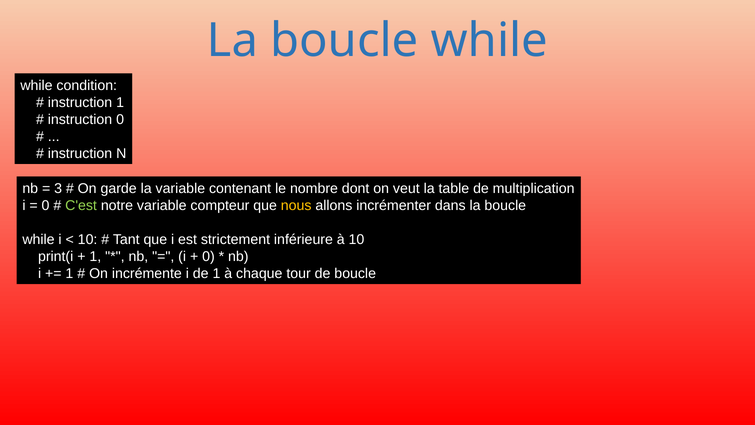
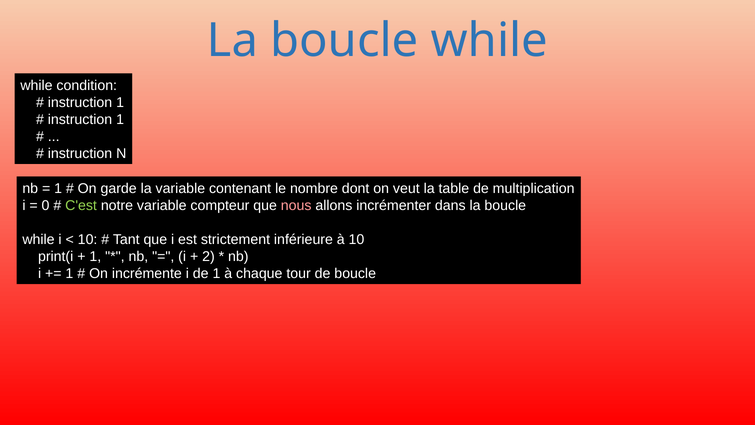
0: 0 -> 1 (120, 120)
3: 3 -> 1 (58, 189)
nous colour: yellow -> pink (296, 206)
0: 0 -> 2 (208, 256)
